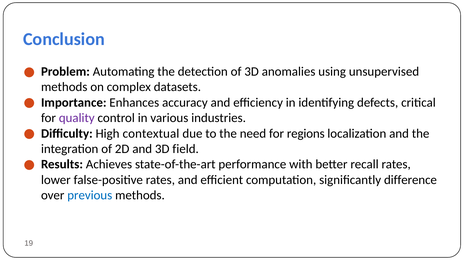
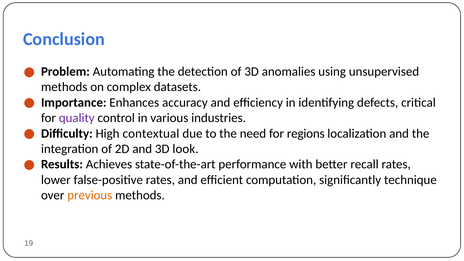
field: field -> look (186, 149)
difference: difference -> technique (410, 180)
previous colour: blue -> orange (90, 195)
